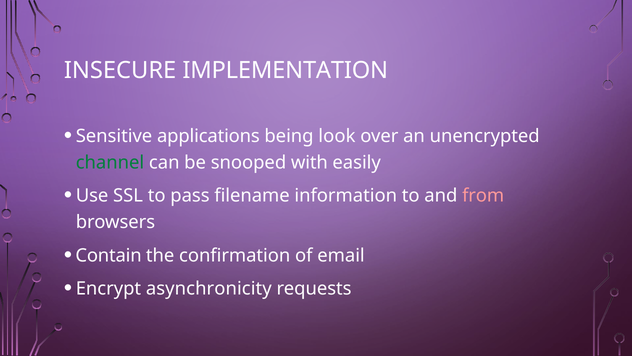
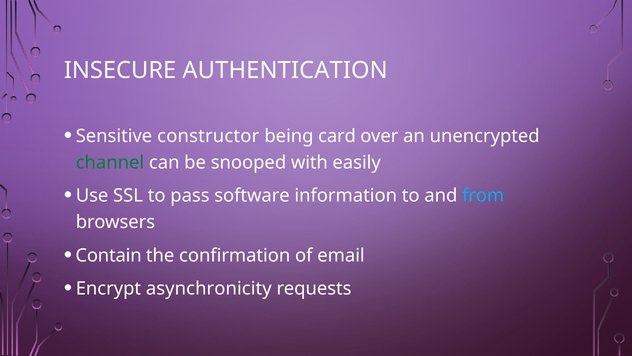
IMPLEMENTATION: IMPLEMENTATION -> AUTHENTICATION (285, 70)
applications: applications -> constructor (208, 136)
look: look -> card (337, 136)
filename: filename -> software (252, 195)
from colour: pink -> light blue (483, 195)
